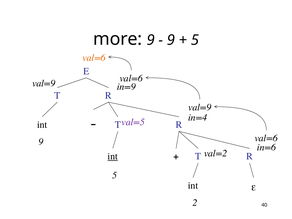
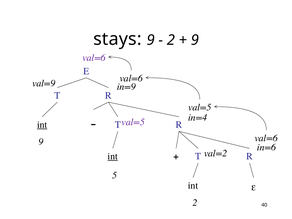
more: more -> stays (117, 39)
9: 9 -> 2 (171, 40)
5: 5 -> 9 (195, 40)
val=6 colour: orange -> purple (94, 58)
val=9: val=9 -> val=5 (200, 107)
int underline: none -> present (42, 125)
